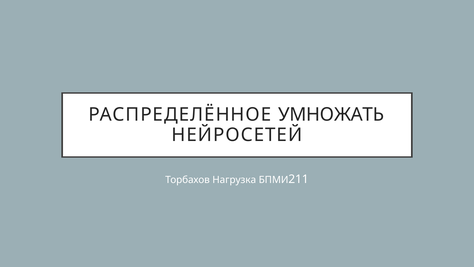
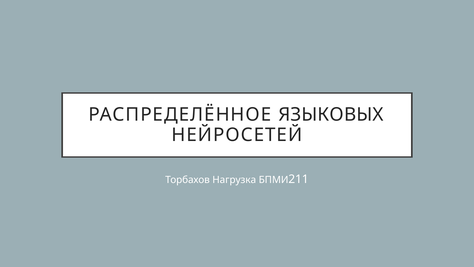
УМНОЖАТЬ: УМНОЖАТЬ -> ЯЗЫКОВЫХ (331, 115)
